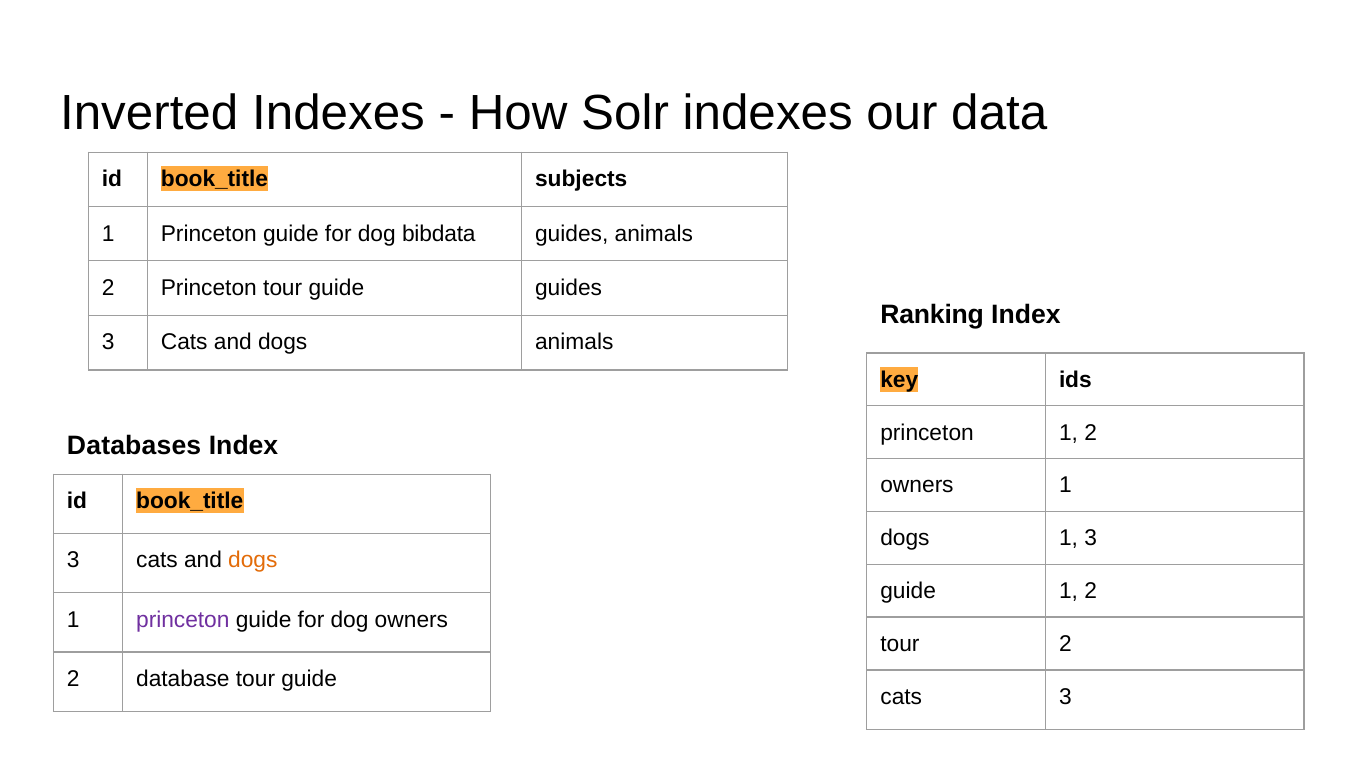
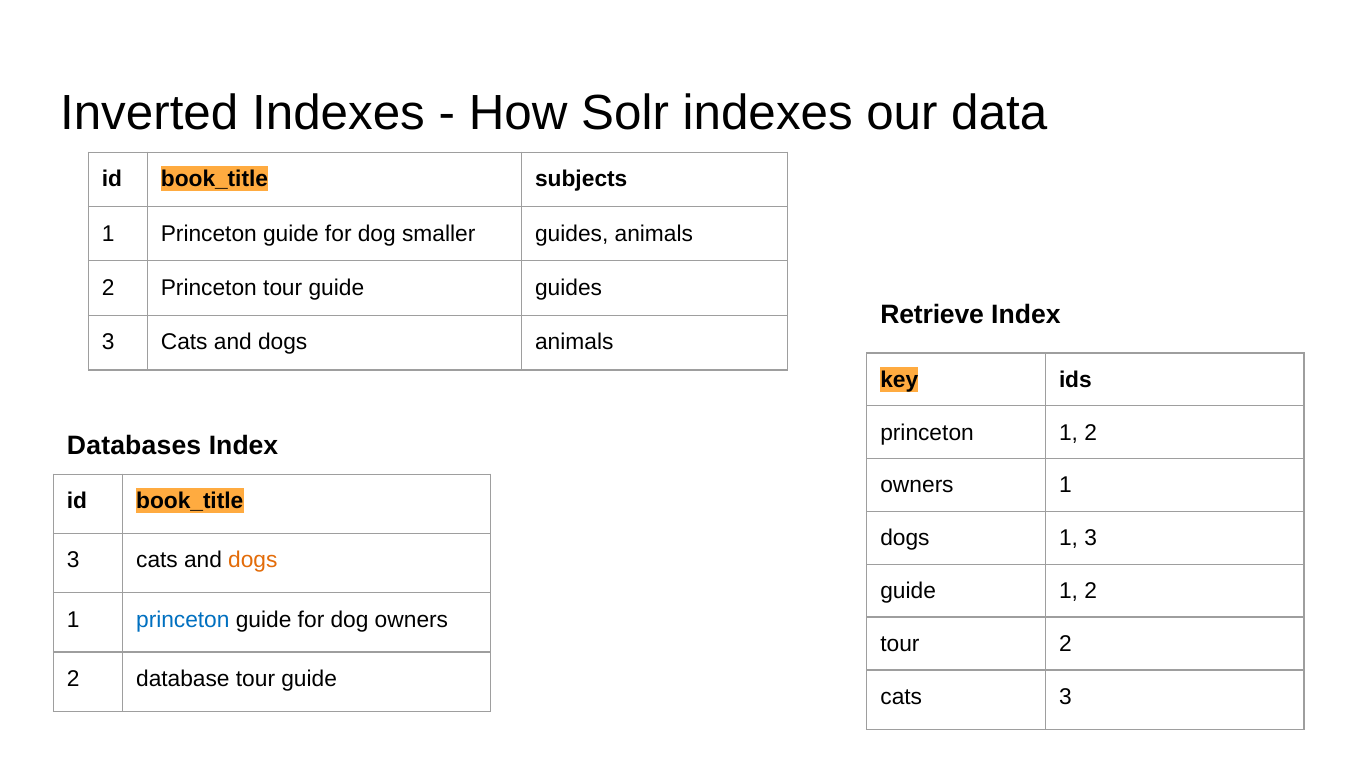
bibdata: bibdata -> smaller (439, 233)
Ranking: Ranking -> Retrieve (932, 314)
princeton colour: purple -> blue (183, 619)
